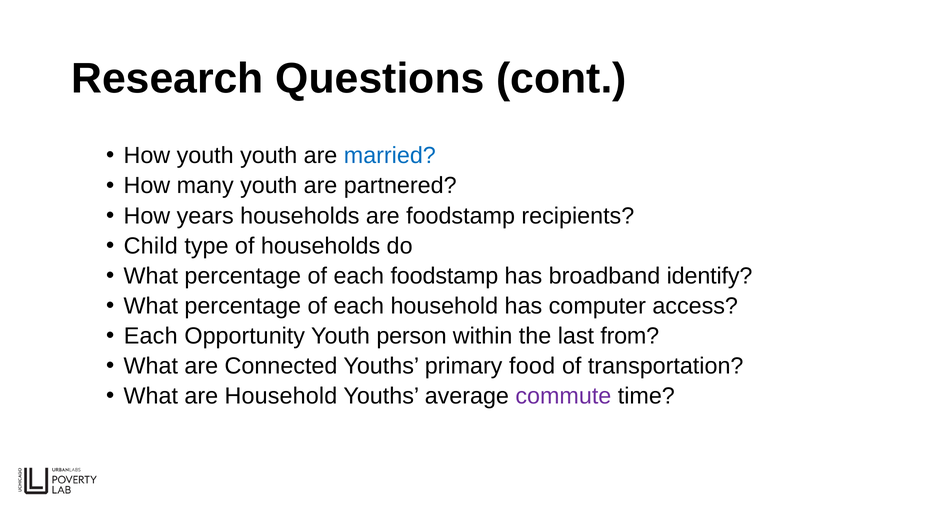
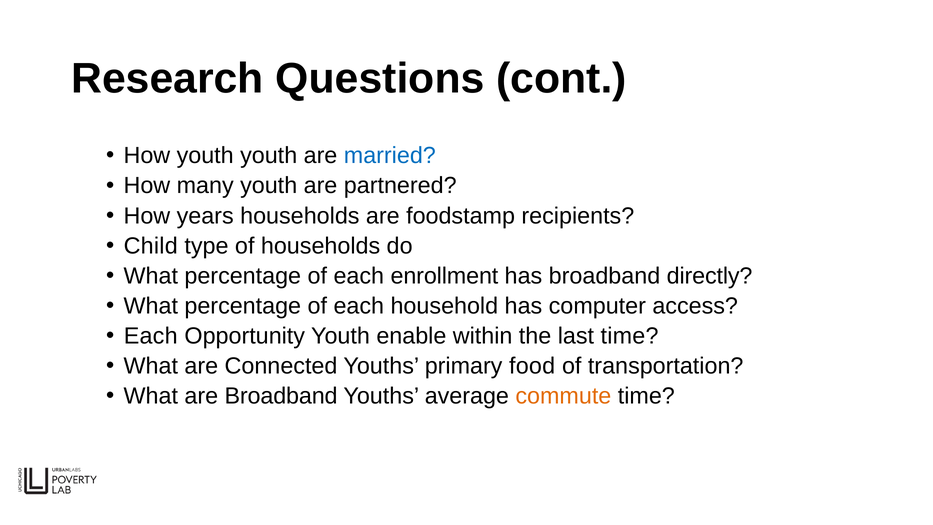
each foodstamp: foodstamp -> enrollment (444, 276)
identify: identify -> directly (710, 276)
person: person -> enable (411, 336)
last from: from -> time (630, 336)
are Household: Household -> Broadband (281, 396)
commute colour: purple -> orange (563, 396)
